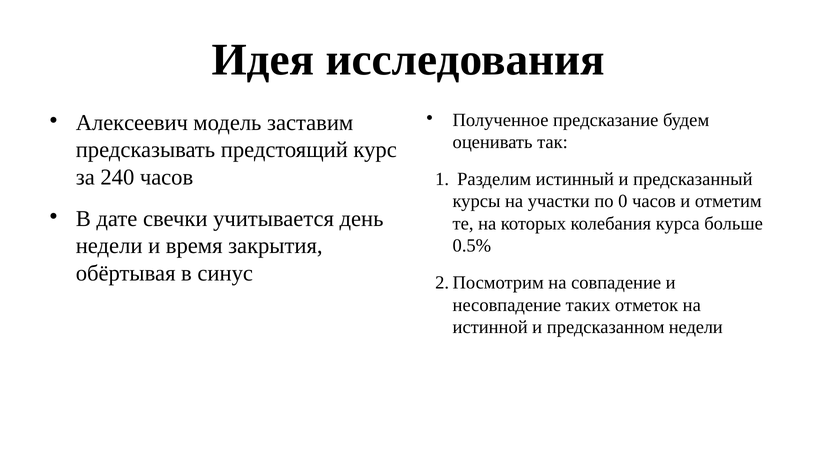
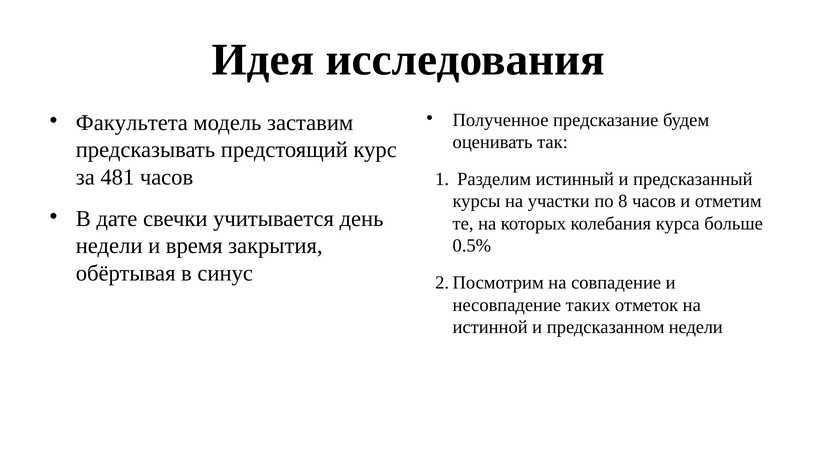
Алексеевич: Алексеевич -> Факультета (132, 123)
240: 240 -> 481 (117, 177)
0: 0 -> 8 (623, 201)
